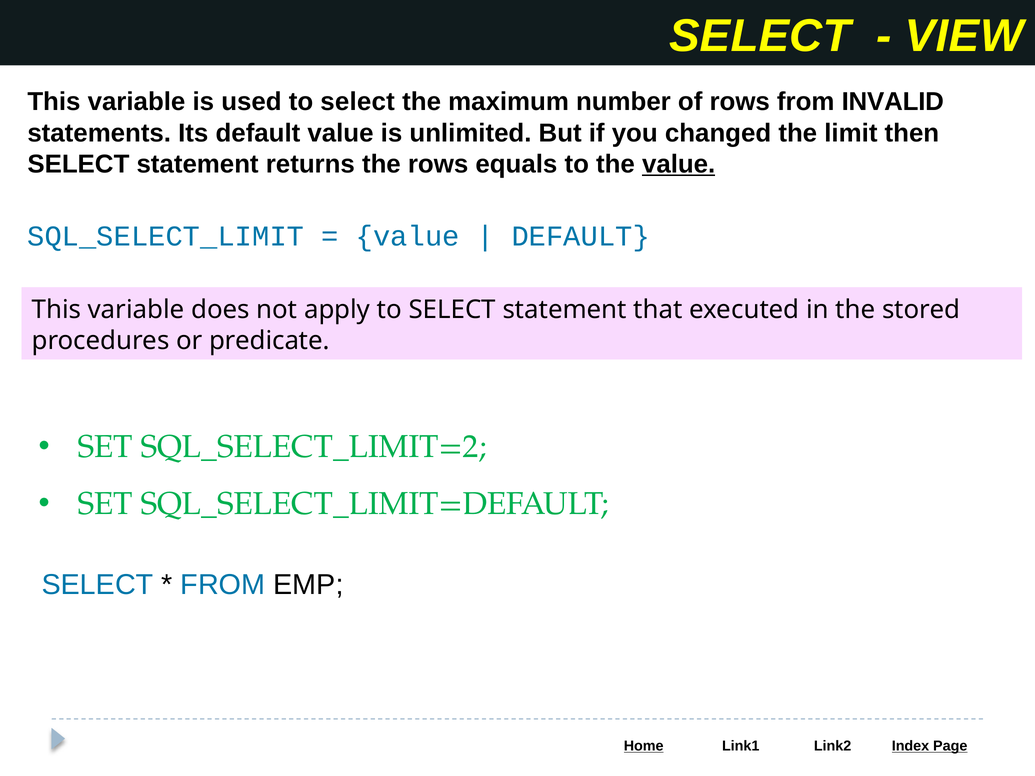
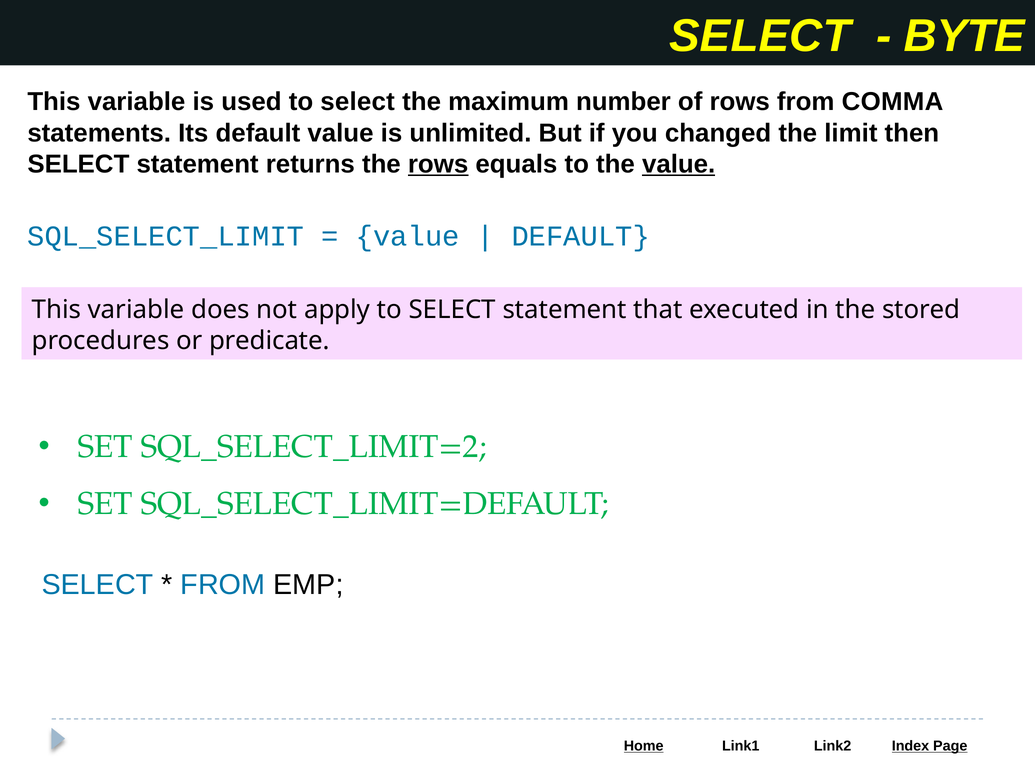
VIEW: VIEW -> BYTE (965, 36)
INVALID: INVALID -> COMMA (893, 102)
rows underline: none -> present (438, 164)
